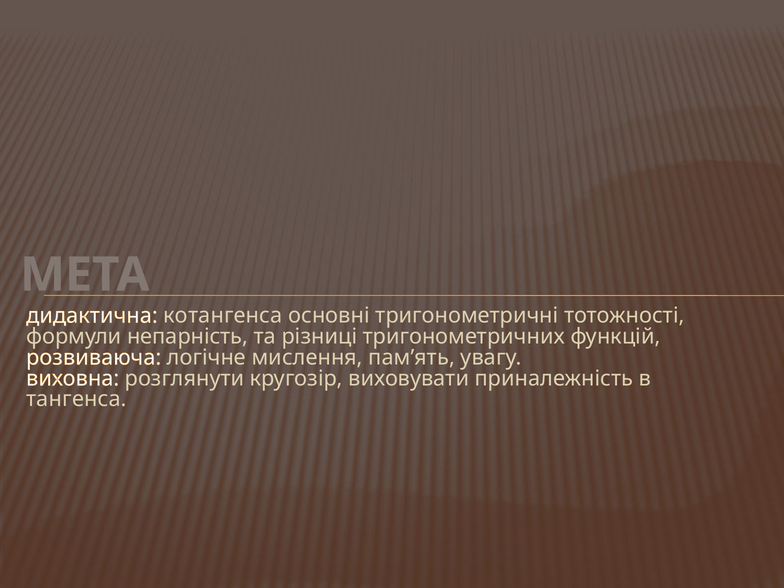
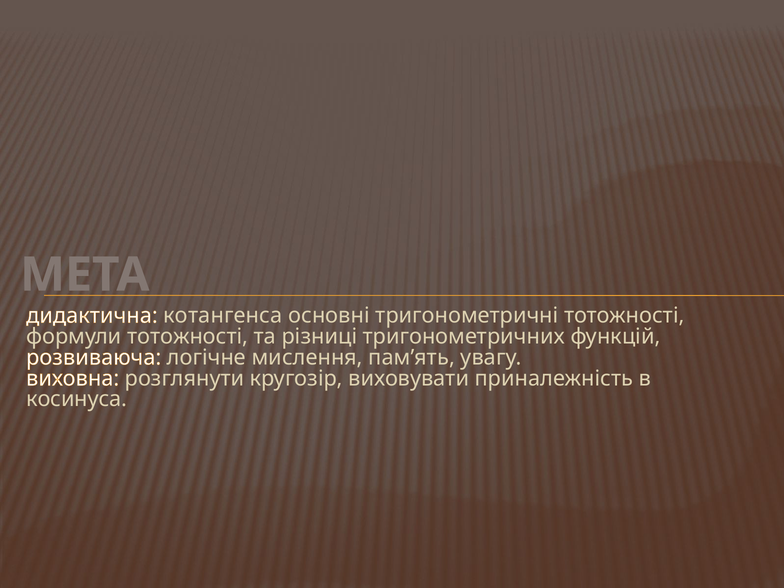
формули непарність: непарність -> тотожності (188, 337)
тангенса: тангенса -> косинуса (77, 399)
